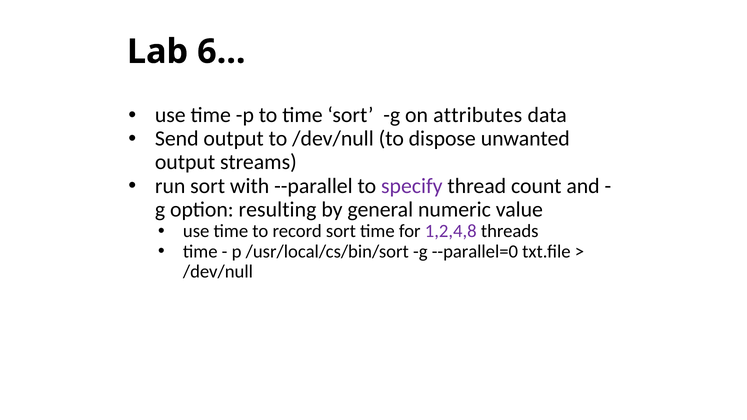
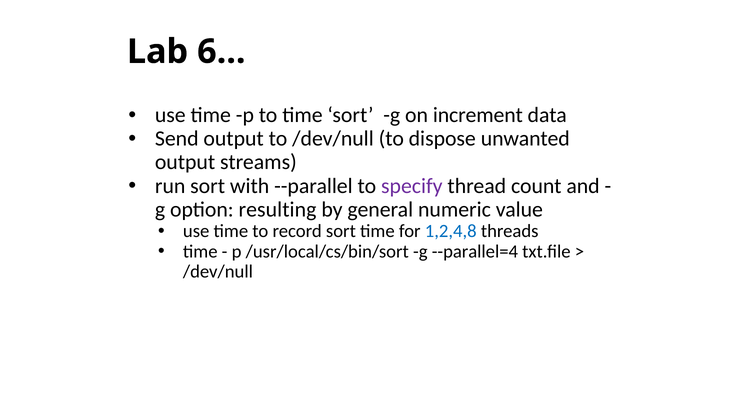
attributes: attributes -> increment (478, 115)
1,2,4,8 colour: purple -> blue (451, 231)
--parallel=0: --parallel=0 -> --parallel=4 (475, 252)
